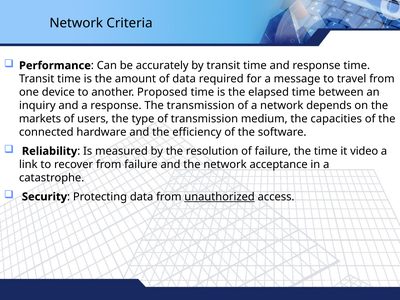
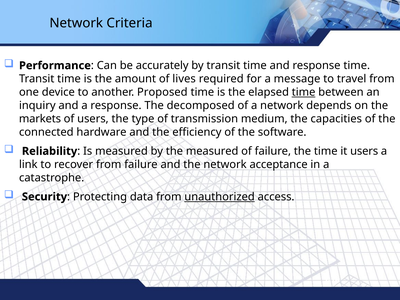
of data: data -> lives (184, 79)
time underline: none -> present (304, 92)
The transmission: transmission -> decomposed (201, 106)
the resolution: resolution -> measured (212, 151)
it video: video -> users (364, 151)
